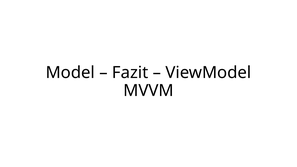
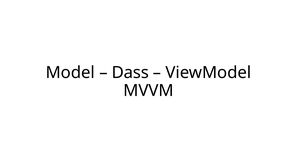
Fazit: Fazit -> Dass (130, 73)
